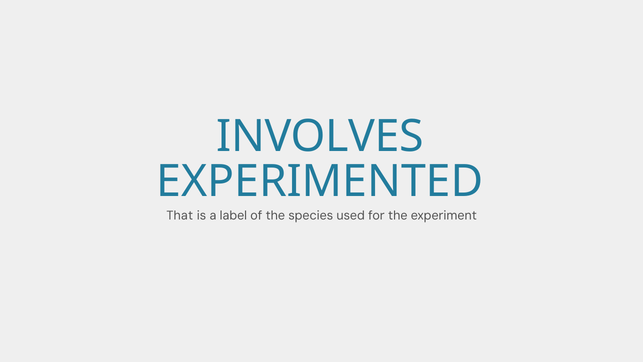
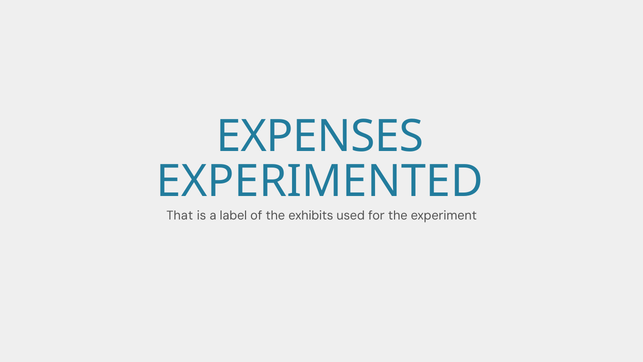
INVOLVES: INVOLVES -> EXPENSES (320, 136)
species: species -> exhibits (311, 215)
